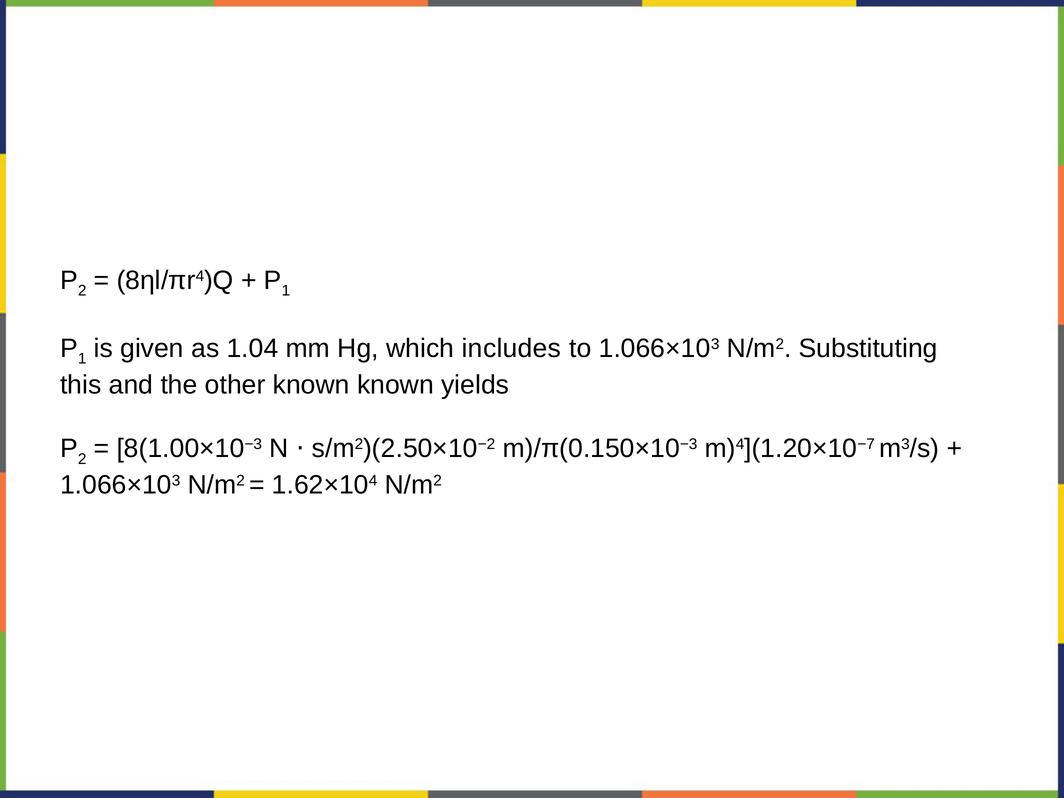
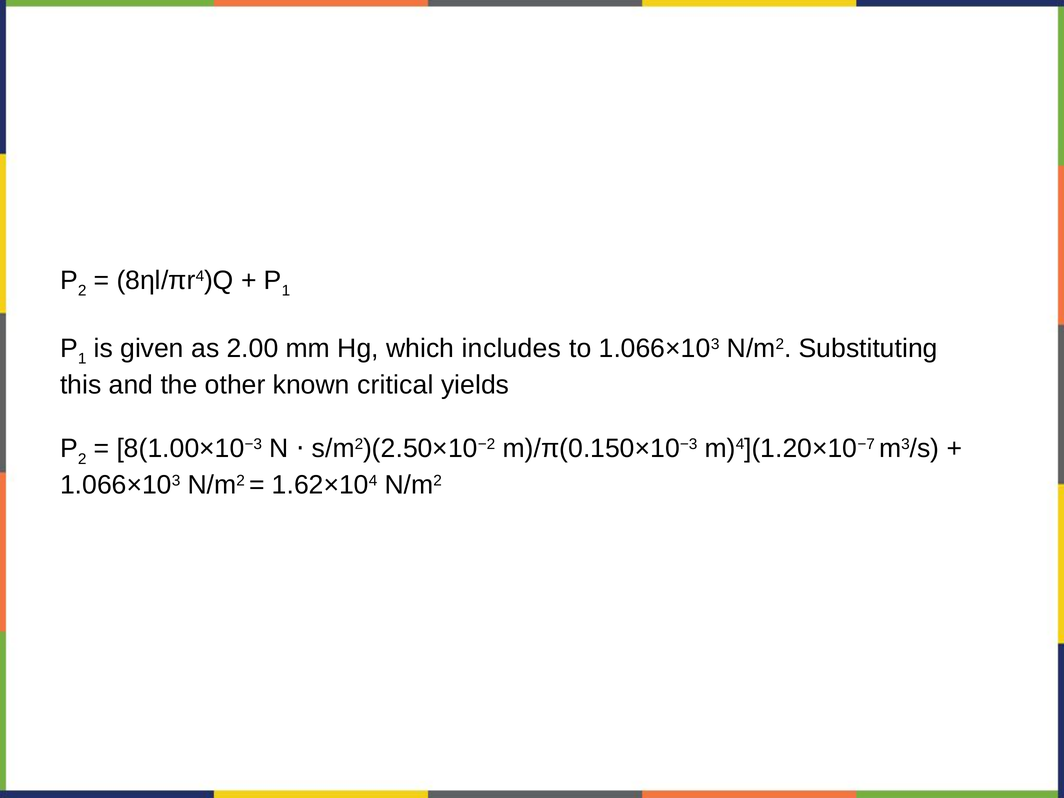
1.04: 1.04 -> 2.00 (253, 348)
known known: known -> critical (395, 385)
